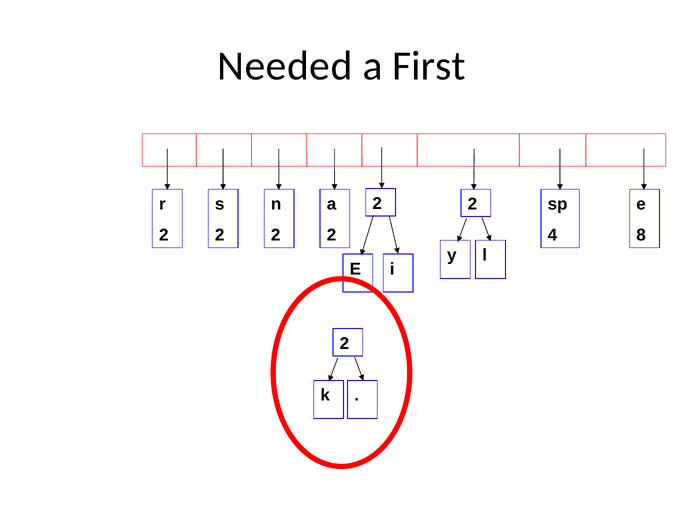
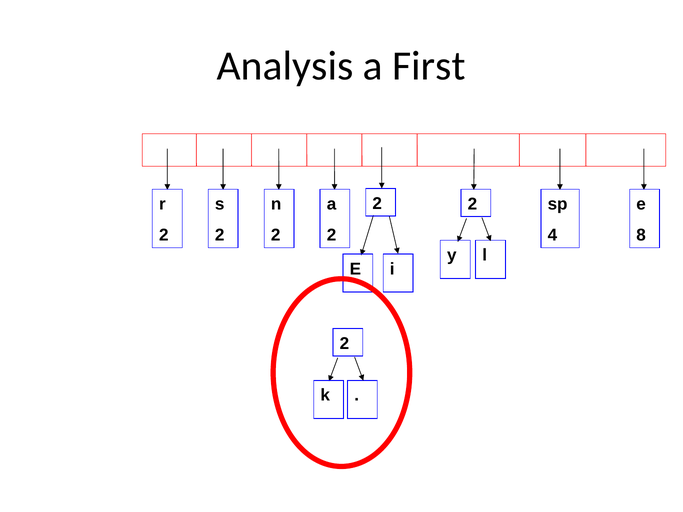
Needed: Needed -> Analysis (285, 66)
